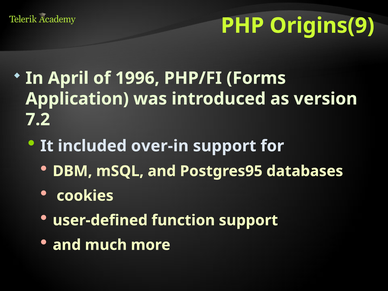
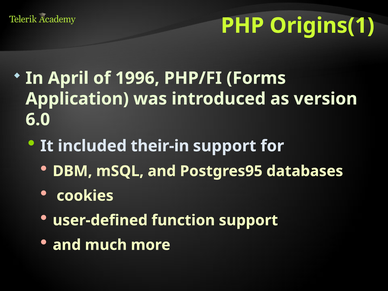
Origins(9: Origins(9 -> Origins(1 (322, 26)
7.2: 7.2 -> 6.0 (38, 120)
over-in: over-in -> their-in (160, 146)
